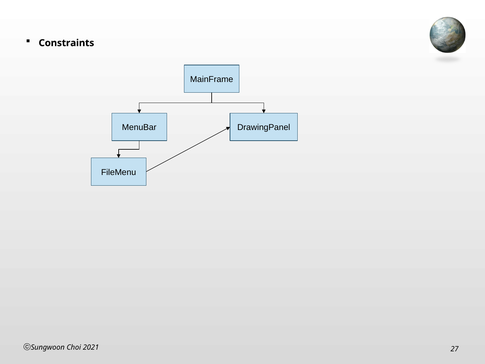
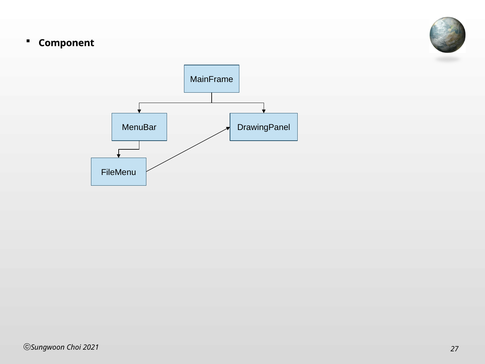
Constraints: Constraints -> Component (66, 43)
